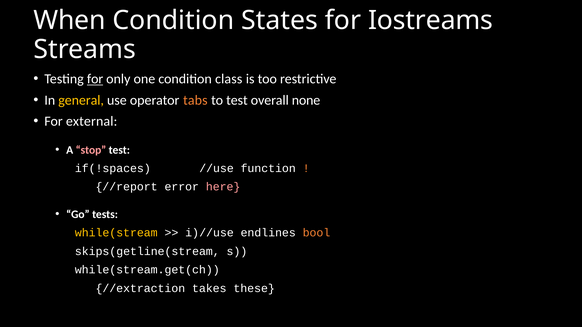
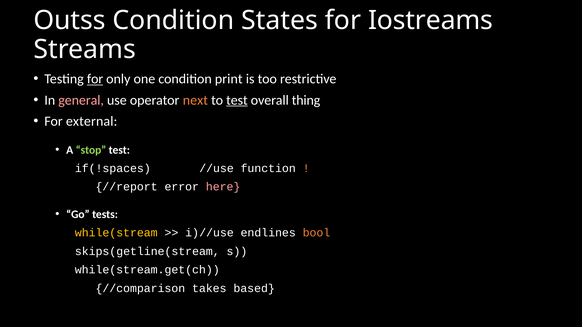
When: When -> Outss (70, 21)
class: class -> print (229, 79)
general colour: yellow -> pink (81, 100)
tabs: tabs -> next (195, 100)
test underline: none -> present (237, 100)
none: none -> thing (306, 100)
stop colour: pink -> light green (91, 150)
//extraction: //extraction -> //comparison (140, 289)
these: these -> based (254, 289)
